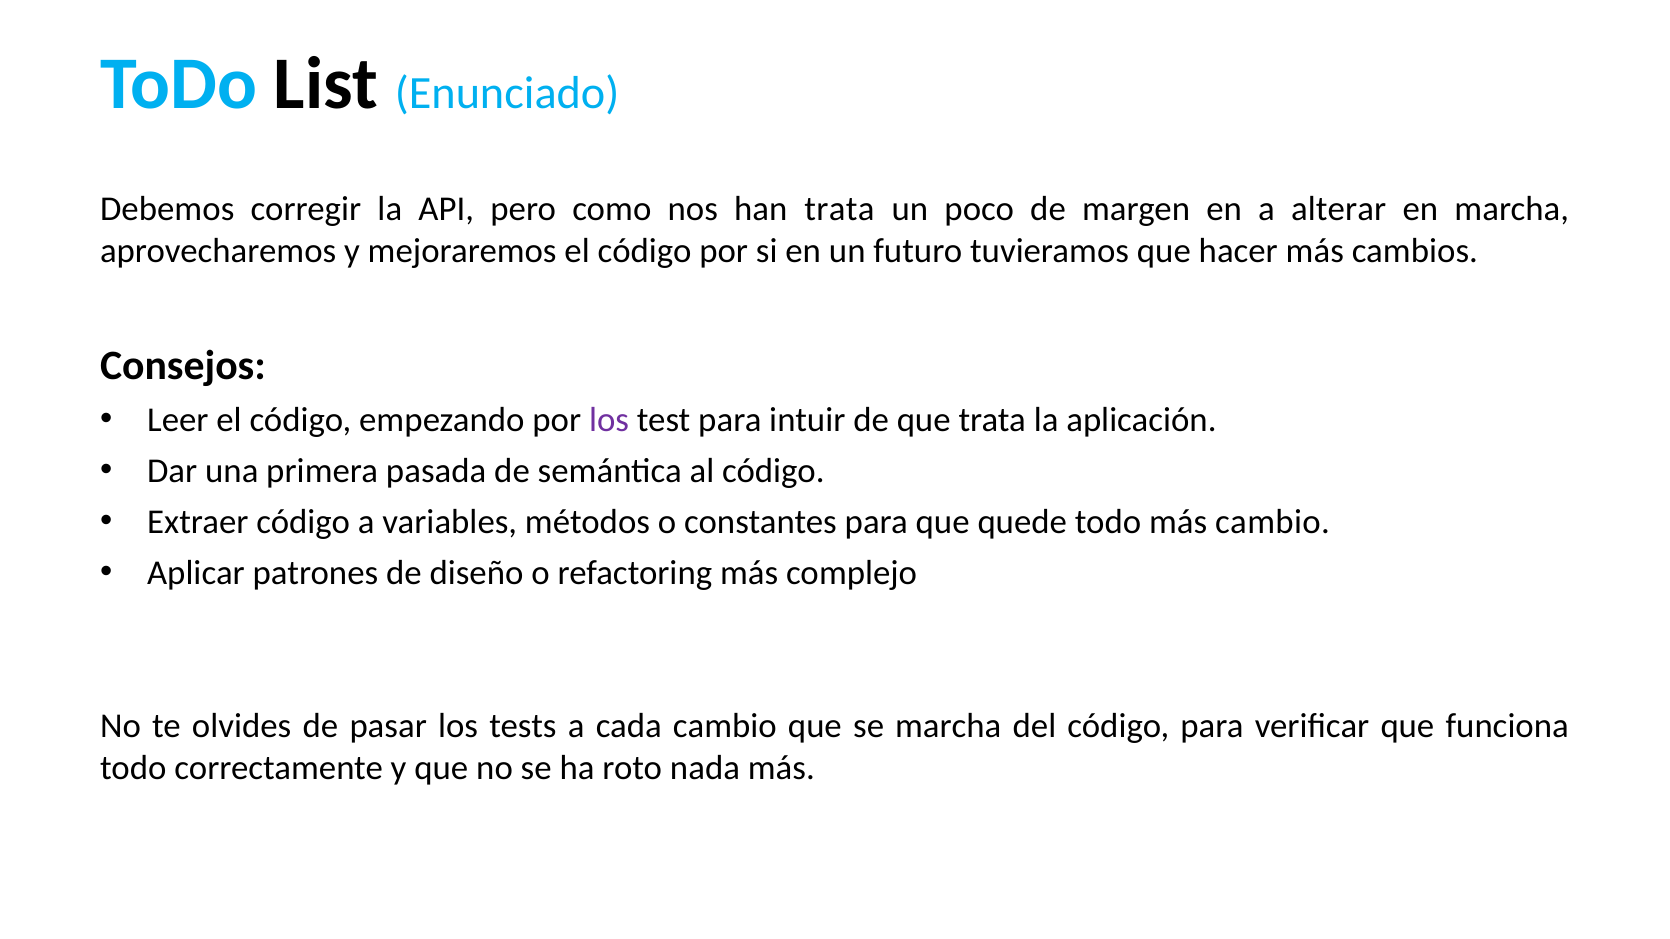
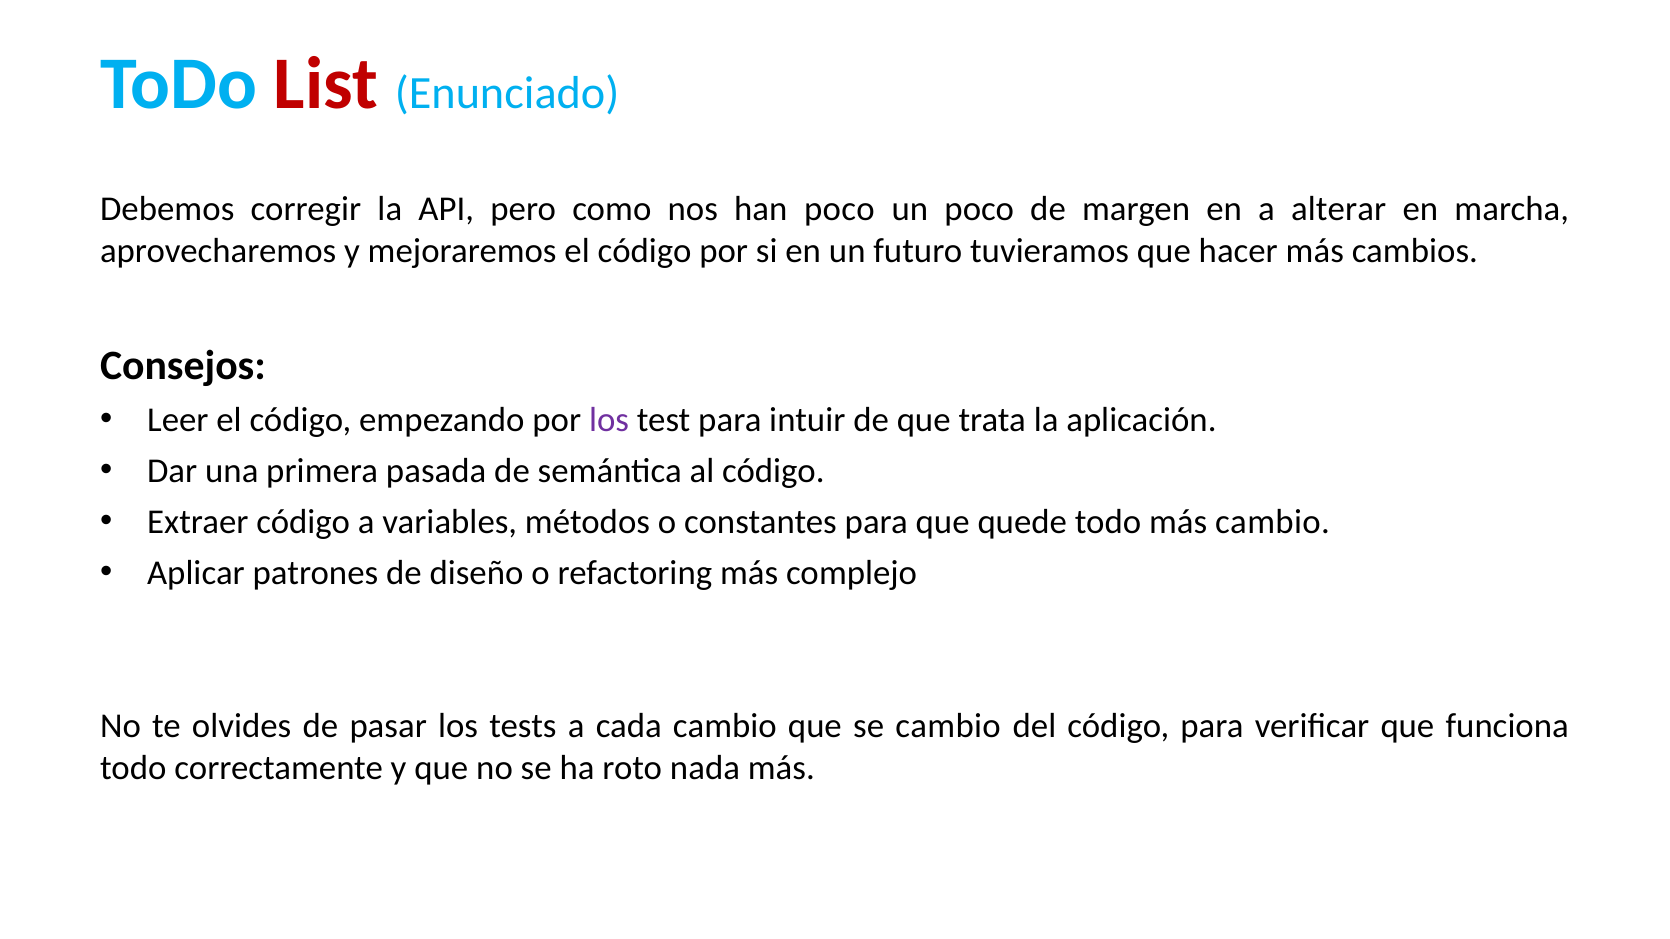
List colour: black -> red (326, 84)
han trata: trata -> poco (839, 209)
se marcha: marcha -> cambio (948, 727)
